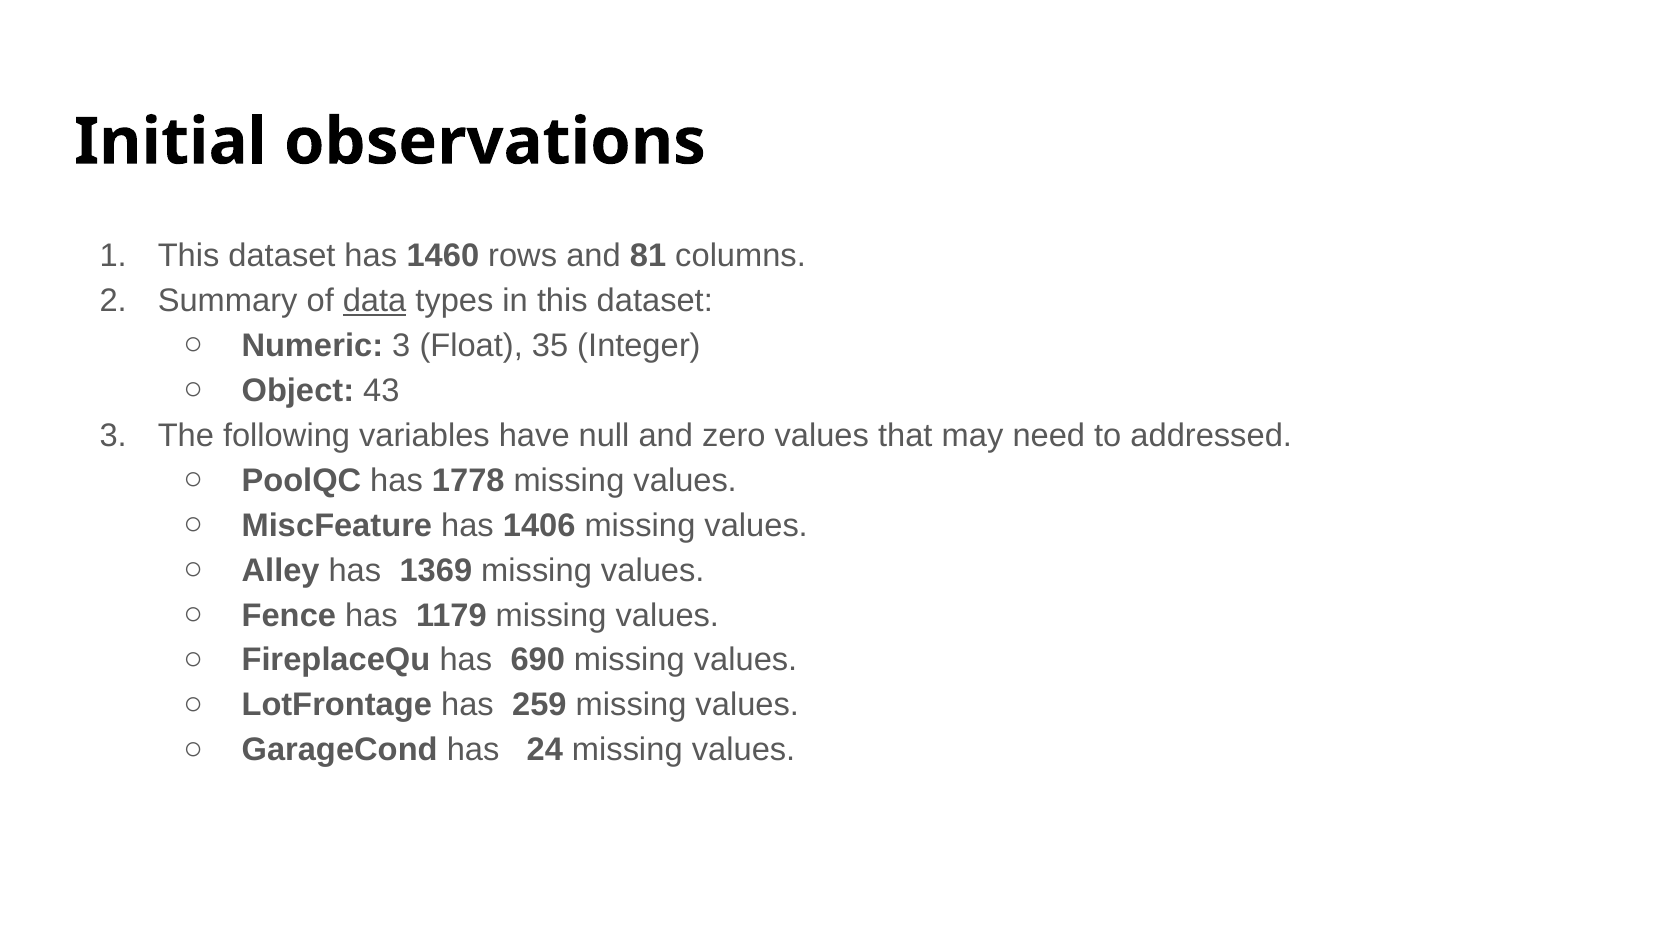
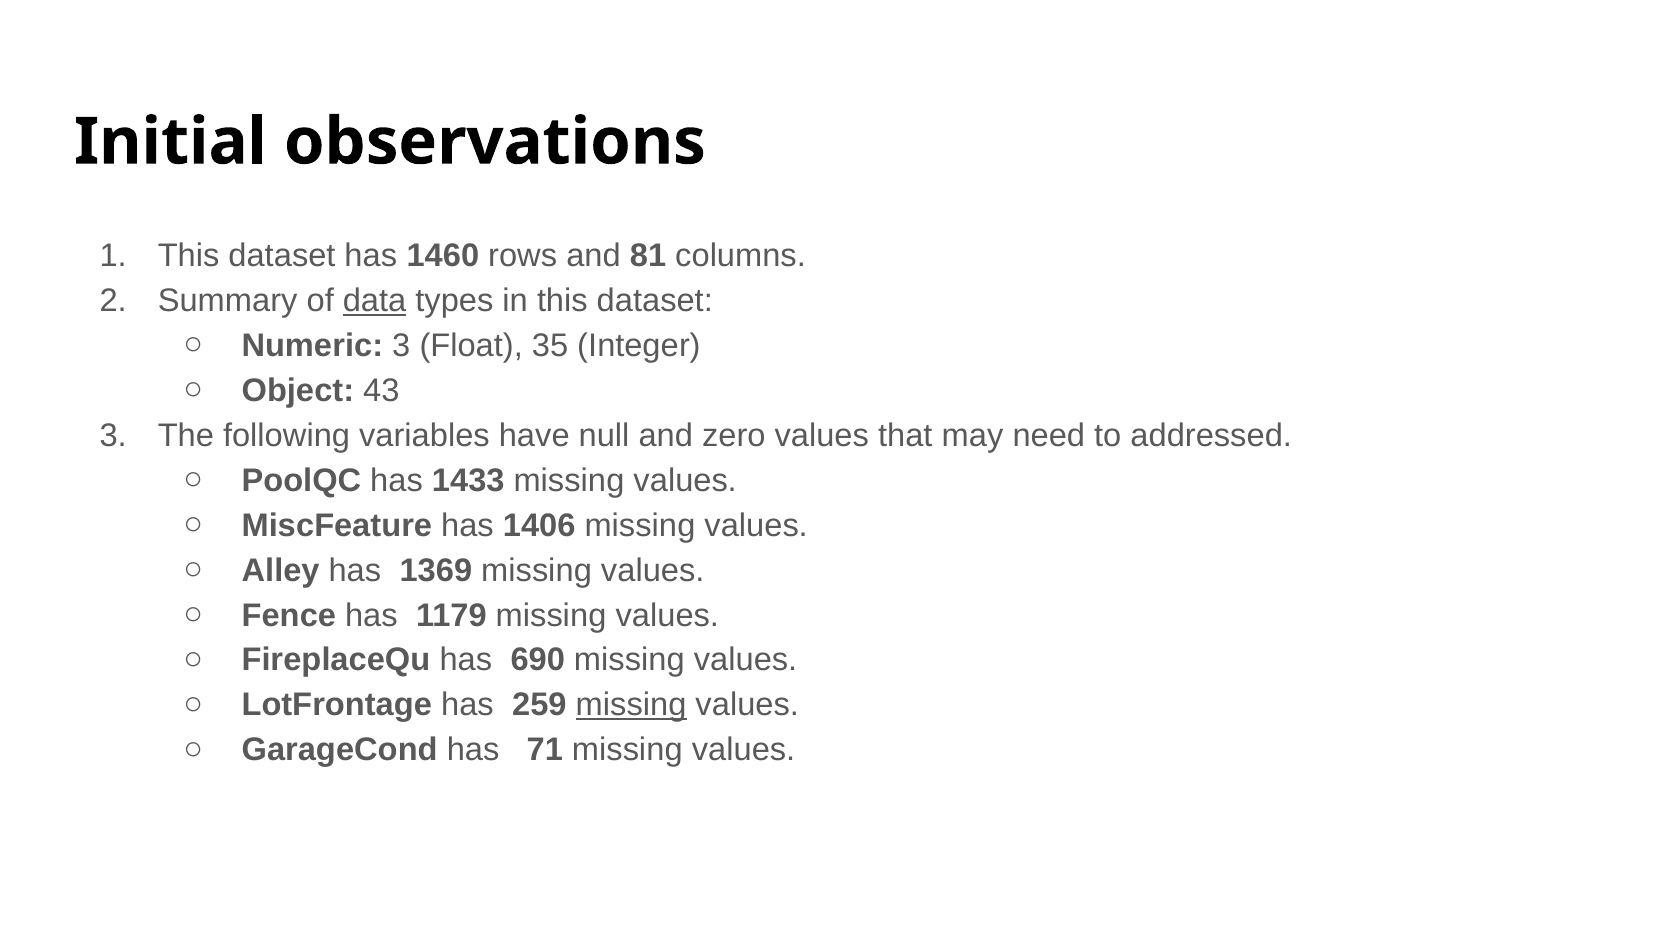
1778: 1778 -> 1433 (468, 481)
missing underline: none -> present (631, 705)
24: 24 -> 71 (545, 750)
